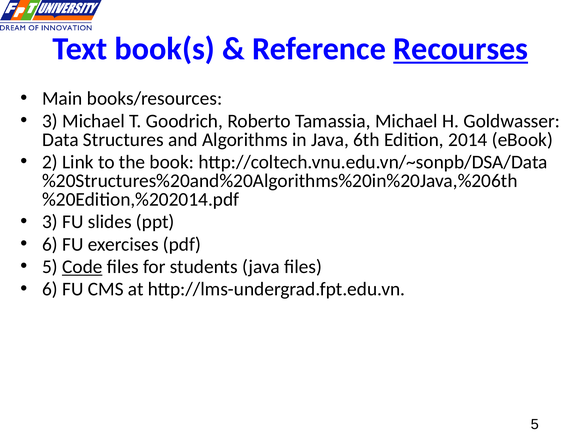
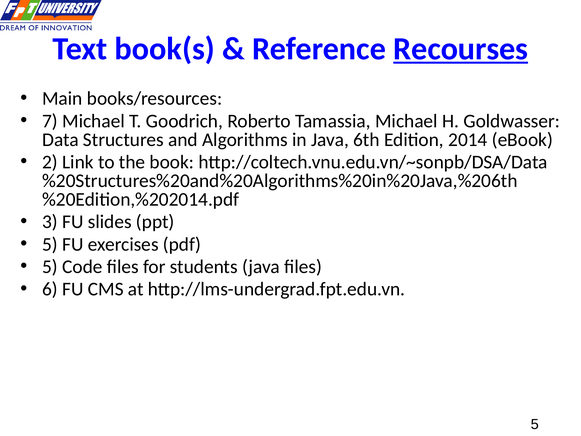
3: 3 -> 7 (50, 121)
6: 6 -> 5 (50, 244)
Code underline: present -> none (82, 267)
